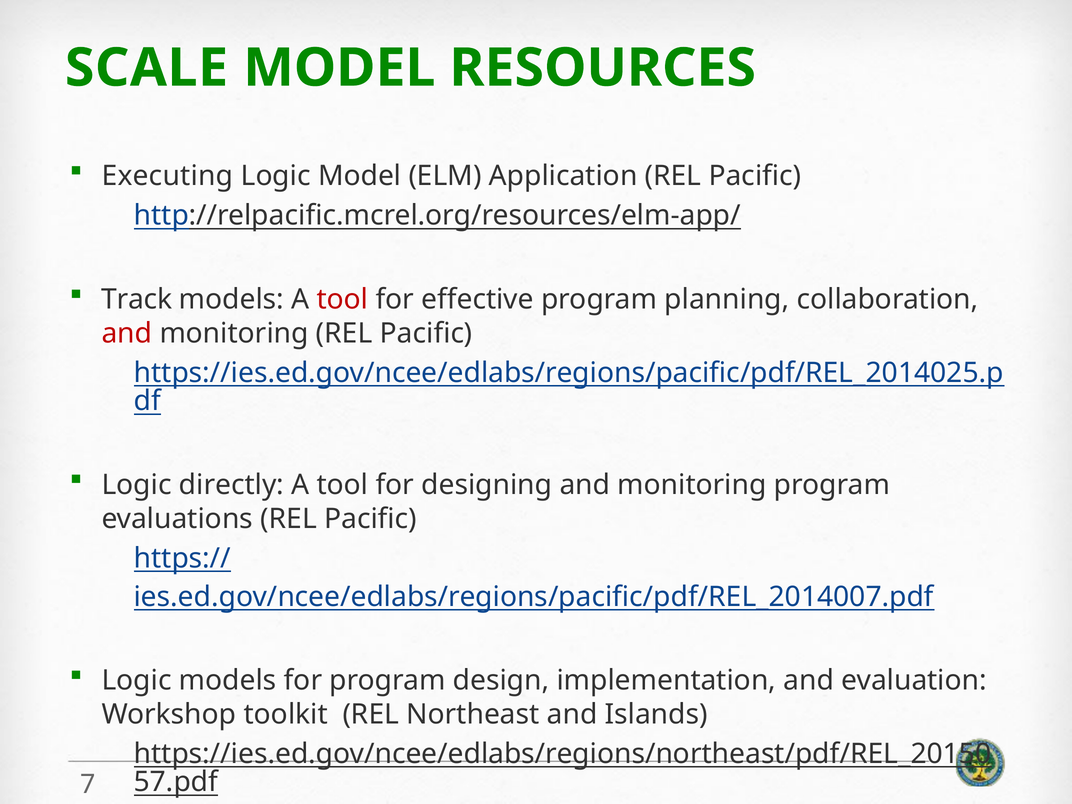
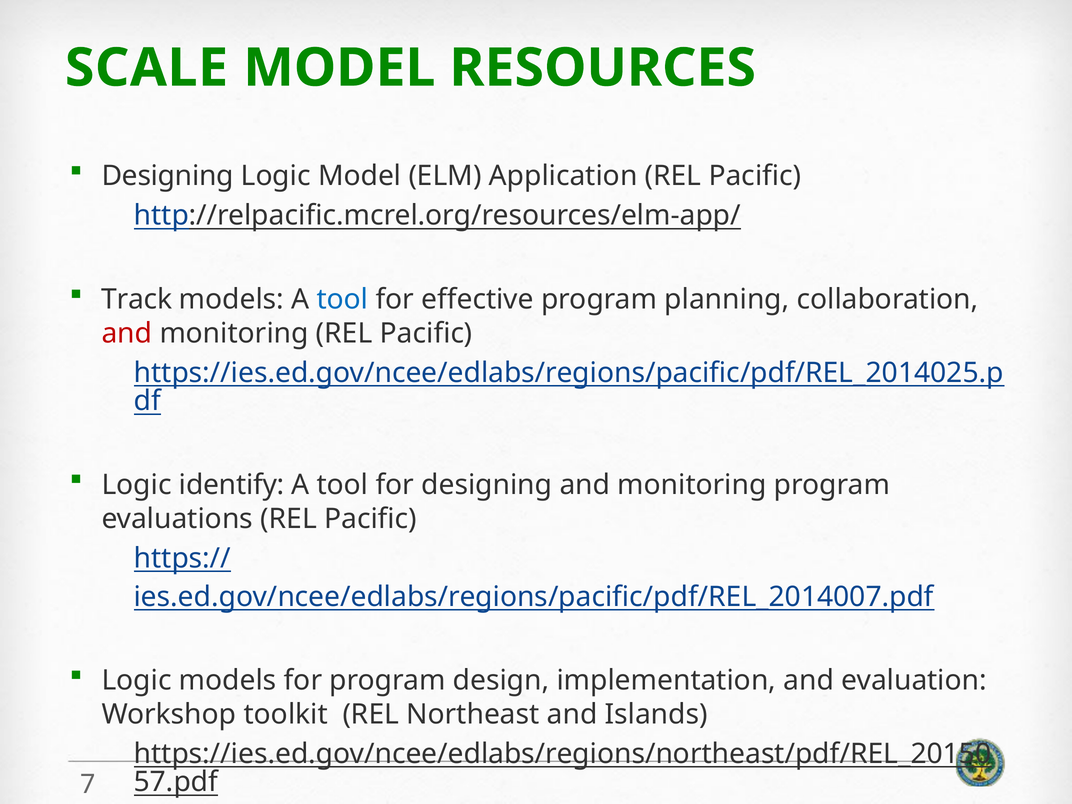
Executing: Executing -> Designing (168, 176)
tool colour: red -> blue (342, 299)
directly: directly -> identify (232, 485)
